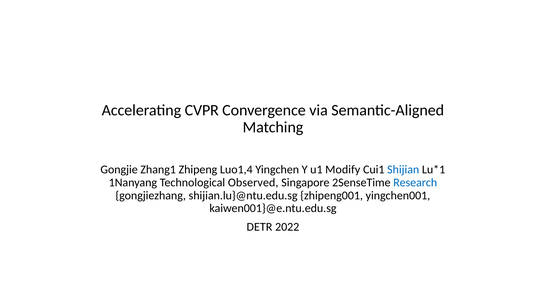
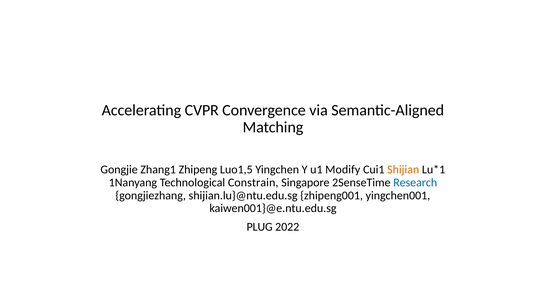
Luo1,4: Luo1,4 -> Luo1,5 (236, 170)
Shijian colour: blue -> orange (403, 170)
Observed: Observed -> Constrain (253, 183)
DETR: DETR -> PLUG (260, 227)
